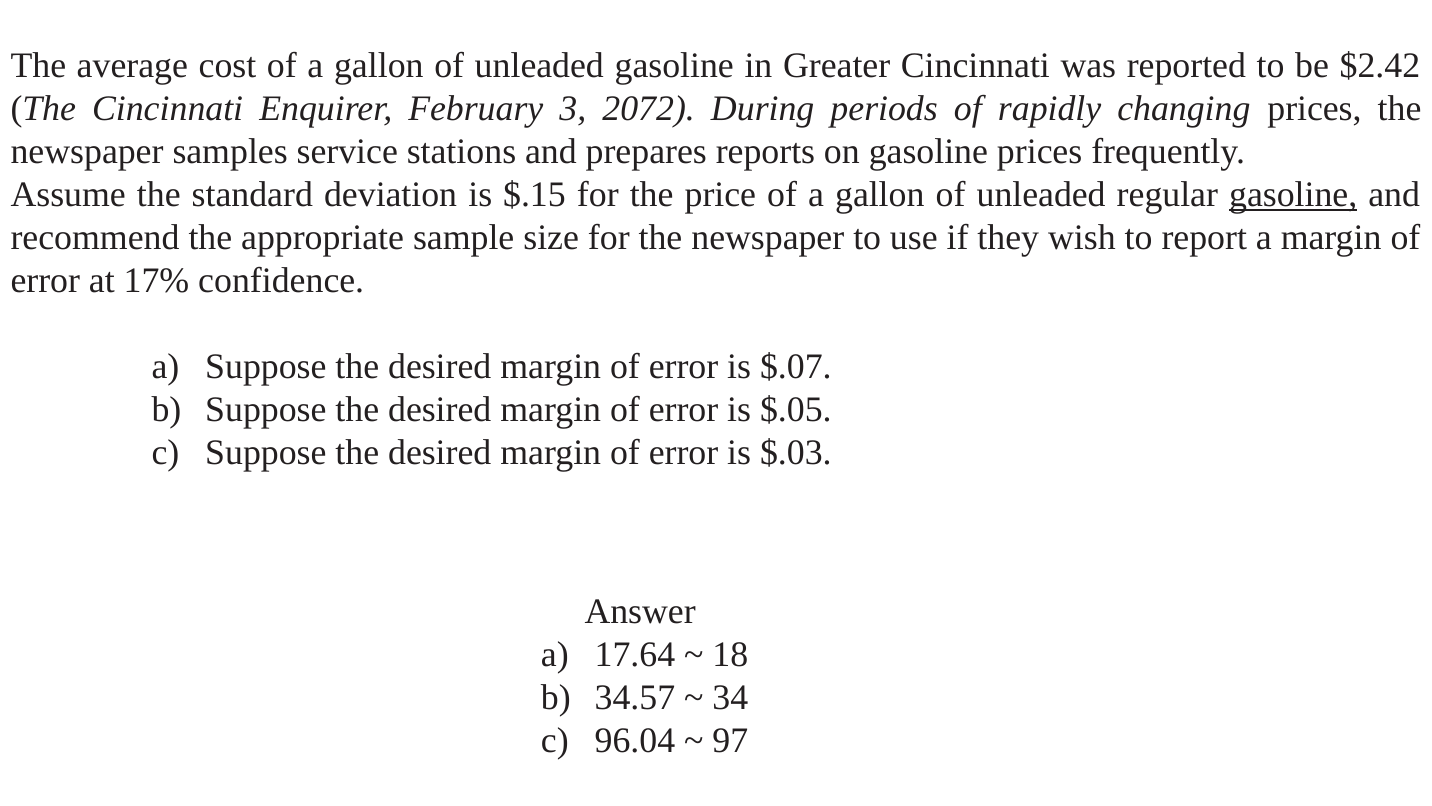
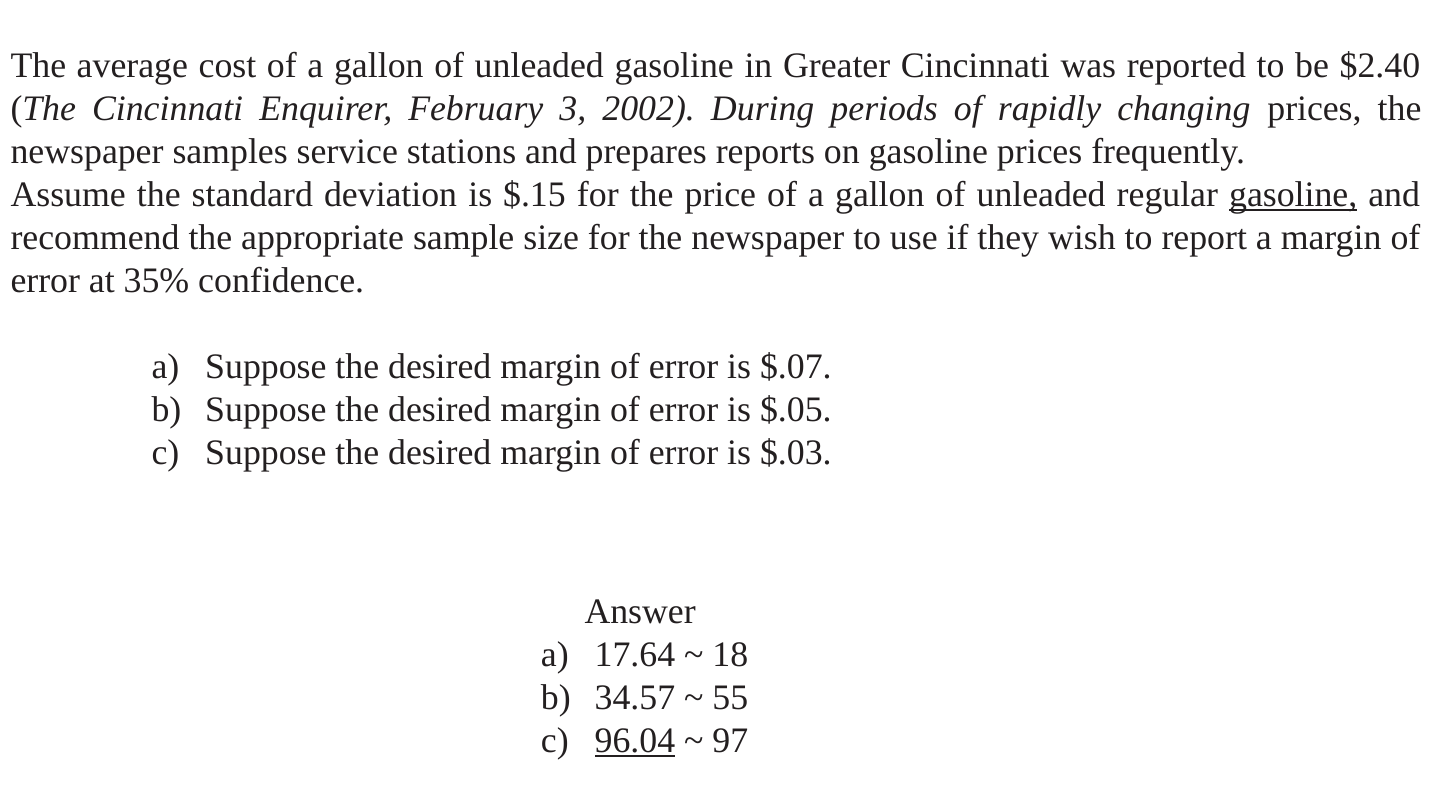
$2.42: $2.42 -> $2.40 (1380, 66)
2072: 2072 -> 2002 (649, 109)
17%: 17% -> 35% (156, 280)
34: 34 -> 55 (730, 697)
96.04 underline: none -> present (635, 740)
